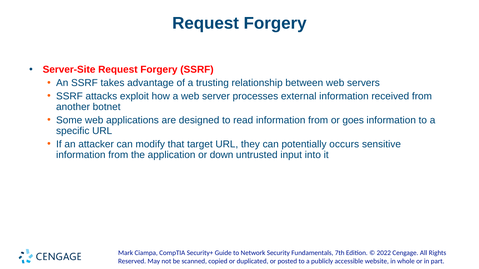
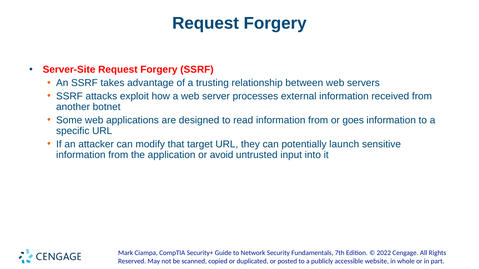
occurs: occurs -> launch (344, 144)
down: down -> avoid (222, 155)
